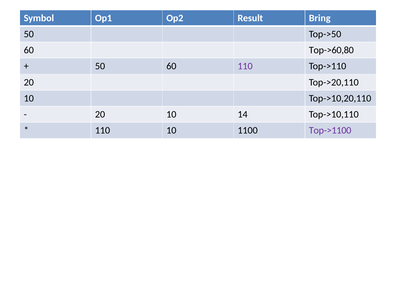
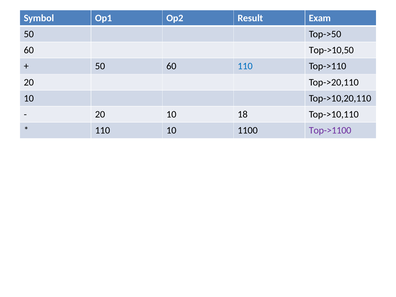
Bring: Bring -> Exam (320, 18)
Top->60,80: Top->60,80 -> Top->10,50 (331, 50)
110 colour: purple -> blue (245, 66)
14: 14 -> 18 (243, 114)
